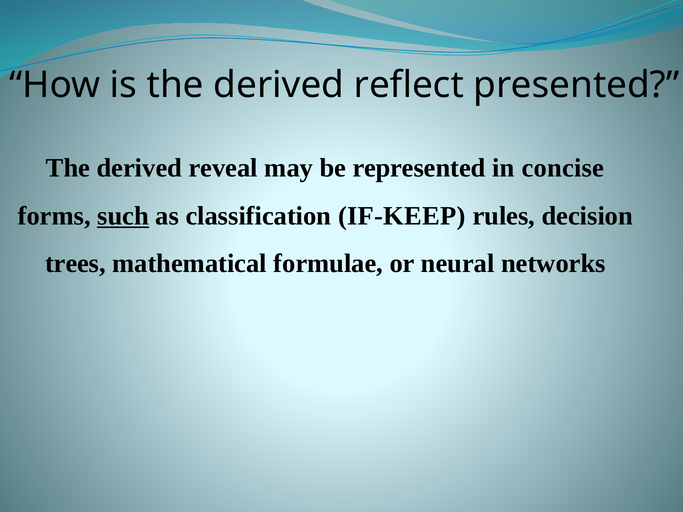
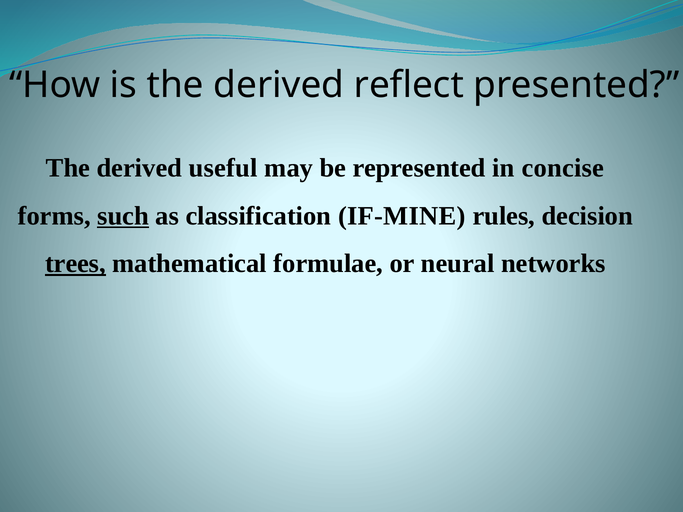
reveal: reveal -> useful (223, 168)
IF-KEEP: IF-KEEP -> IF-MINE (402, 216)
trees underline: none -> present (76, 264)
